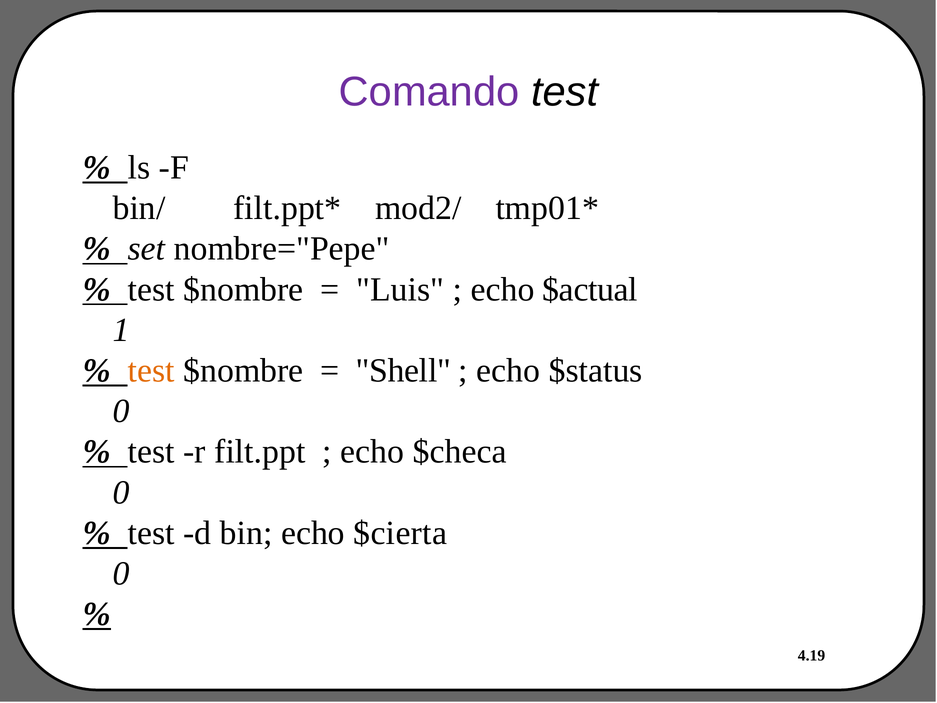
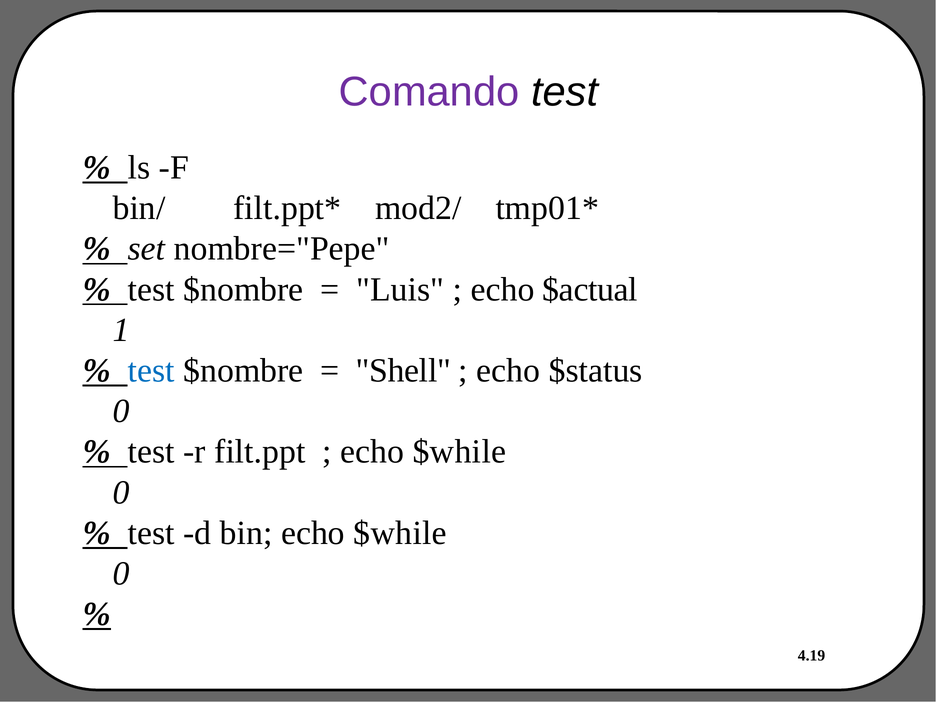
test colour: orange -> blue (151, 370)
$checa: $checa -> $while (459, 452)
bin echo $cierta: $cierta -> $while (400, 533)
